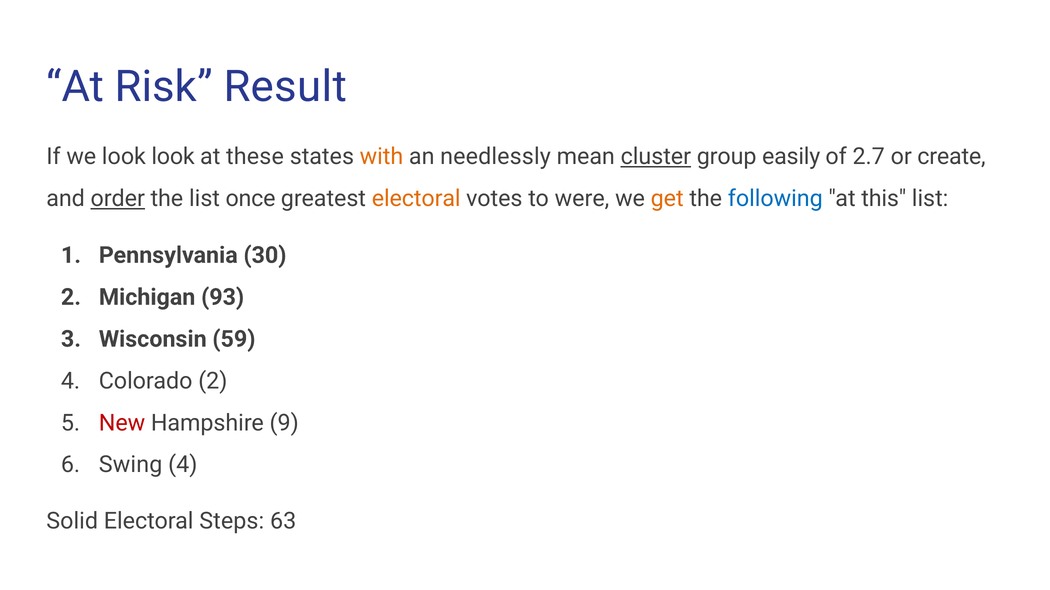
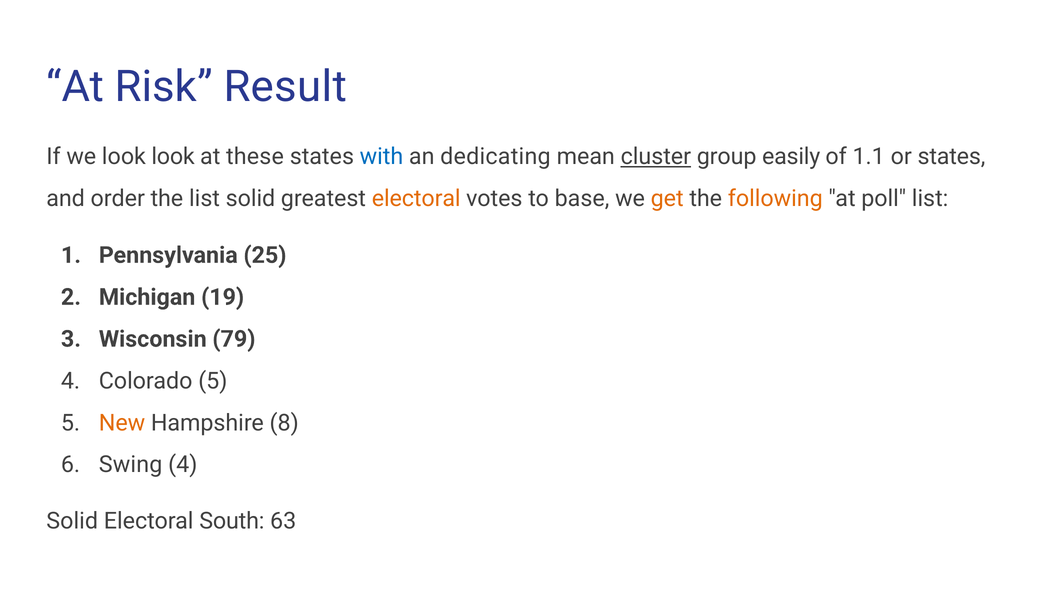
with colour: orange -> blue (381, 157)
needlessly: needlessly -> dedicating (495, 157)
2.7: 2.7 -> 1.1 (869, 157)
or create: create -> states (951, 157)
order underline: present -> none (118, 199)
list once: once -> solid (250, 199)
were: were -> base (582, 199)
following colour: blue -> orange (775, 199)
this: this -> poll (884, 199)
30: 30 -> 25 (265, 255)
93: 93 -> 19 (223, 297)
59: 59 -> 79 (234, 339)
Colorado 2: 2 -> 5 (213, 381)
New colour: red -> orange (122, 423)
9: 9 -> 8 (284, 423)
Steps: Steps -> South (232, 522)
